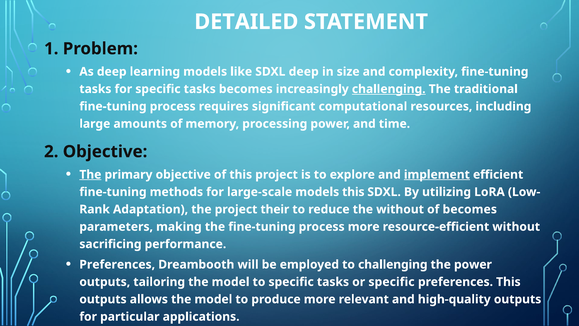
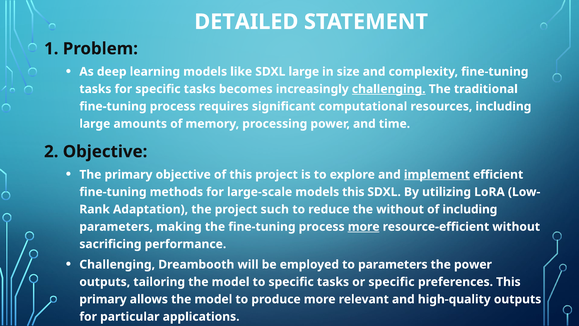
SDXL deep: deep -> large (304, 72)
The underline: present -> none (90, 174)
their: their -> such (275, 209)
of becomes: becomes -> including (470, 209)
more underline: none -> present (364, 227)
Preferences: Preferences -> Challenging (117, 264)
to challenging: challenging -> parameters (393, 264)
outputs: outputs -> primary (103, 299)
